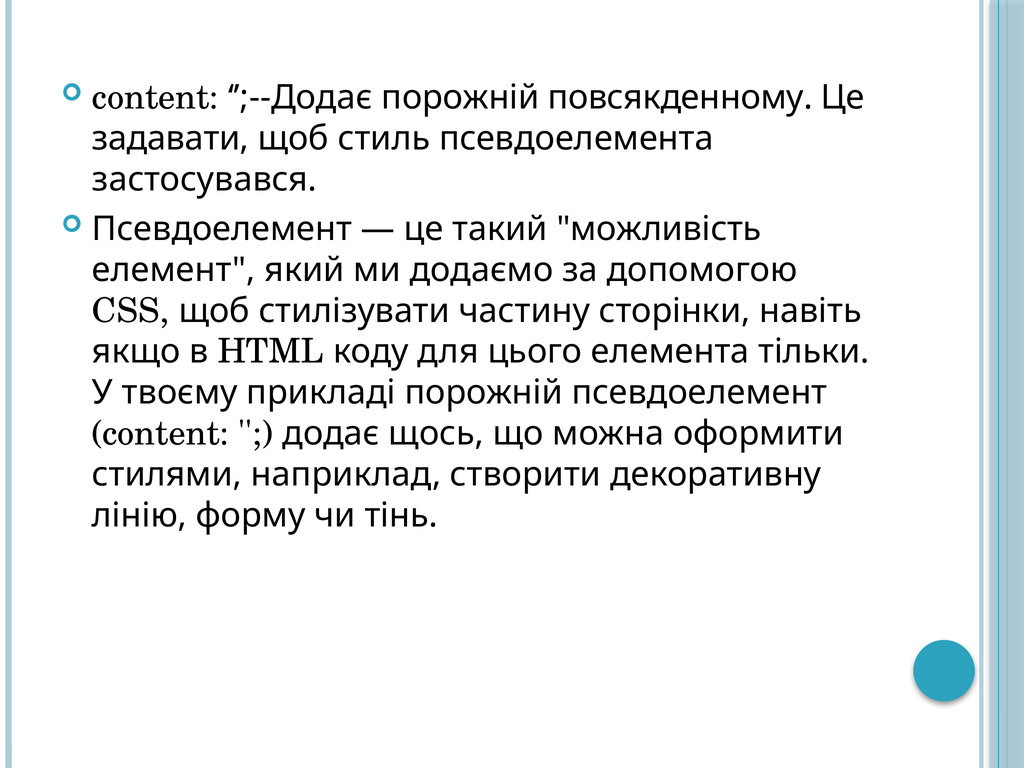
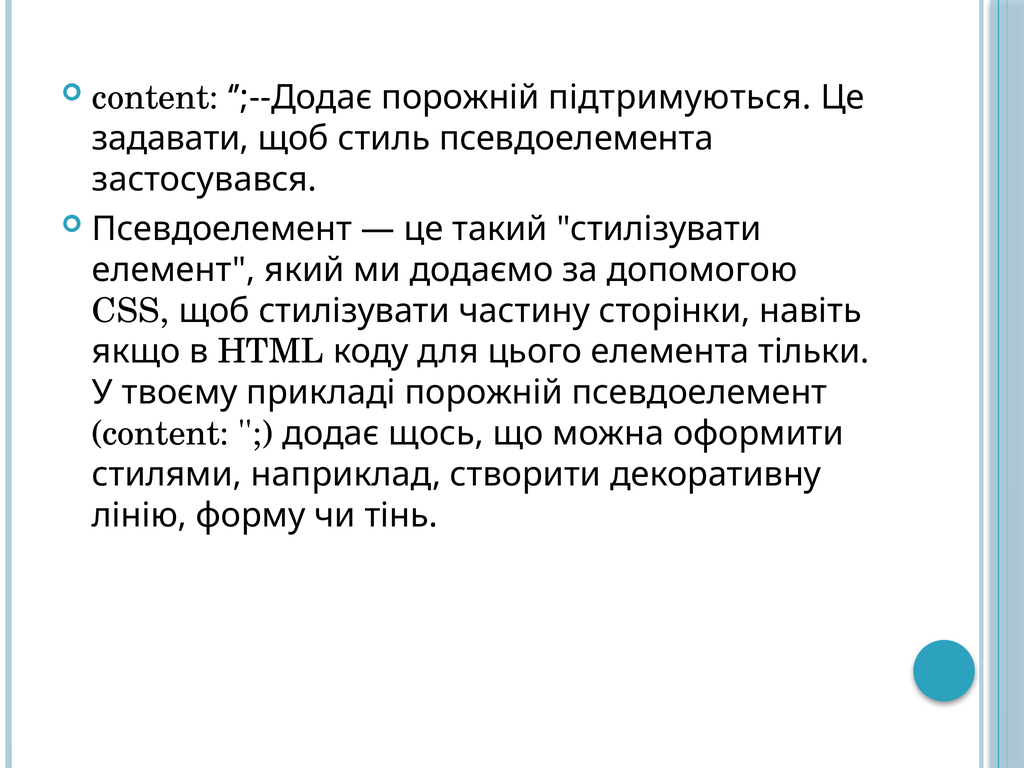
повсякденному: повсякденному -> підтримуються (680, 97)
такий можливість: можливість -> стилізувати (659, 229)
